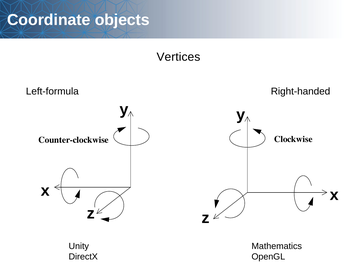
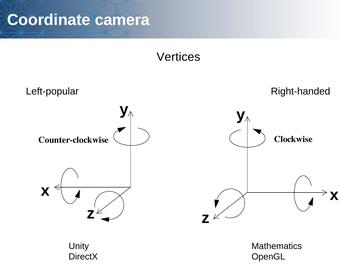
objects: objects -> camera (122, 20)
Left-formula: Left-formula -> Left-popular (52, 91)
